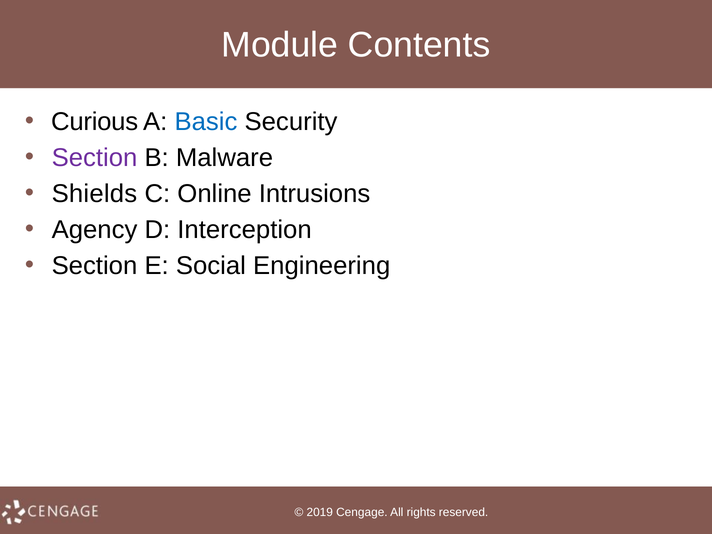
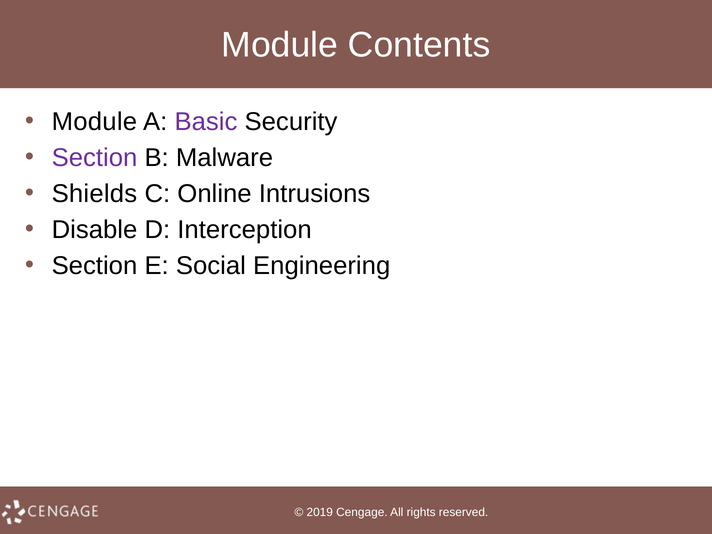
Curious: Curious -> Module (94, 122)
Basic colour: blue -> purple (206, 122)
Agency: Agency -> Disable (94, 230)
